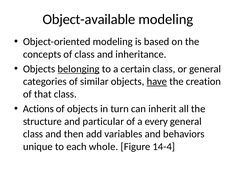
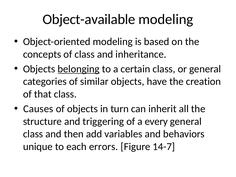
have underline: present -> none (157, 82)
Actions: Actions -> Causes (38, 109)
particular: particular -> triggering (103, 121)
whole: whole -> errors (104, 147)
14-4: 14-4 -> 14-7 (164, 147)
